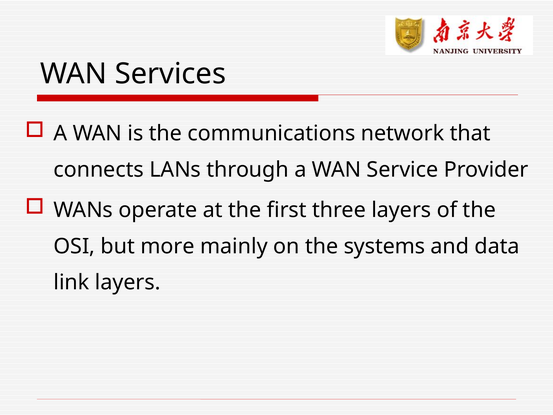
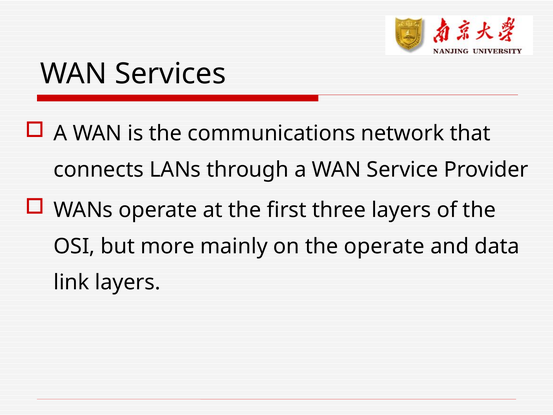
the systems: systems -> operate (384, 246)
